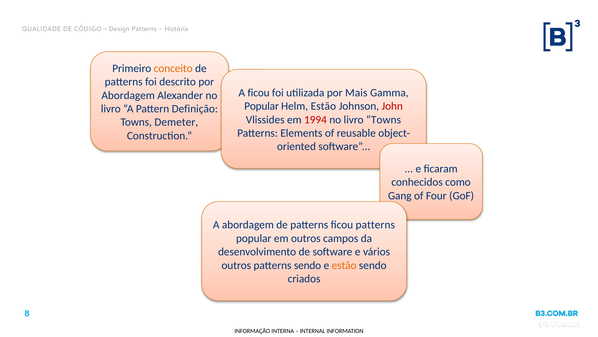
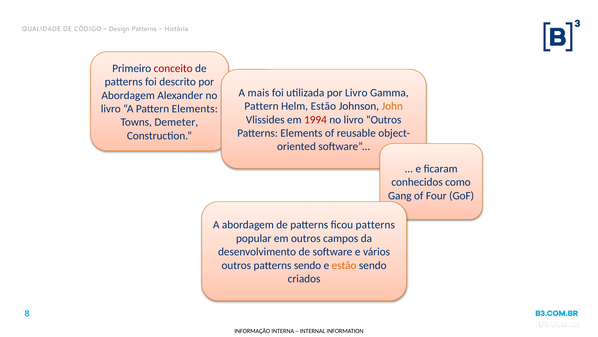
conceito colour: orange -> red (173, 68)
A ficou: ficou -> mais (258, 93)
por Mais: Mais -> Livro (356, 93)
Popular: Popular -> Pattern (262, 106)
John colour: red -> orange (392, 106)
Pattern Definição: Definição -> Elements (195, 109)
livro Towns: Towns -> Outros (384, 119)
